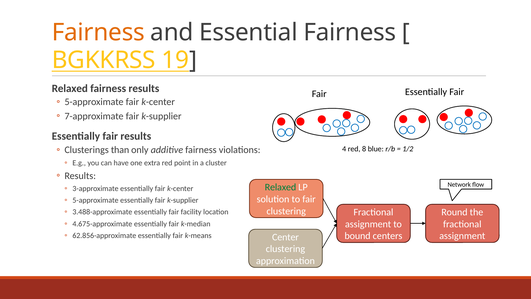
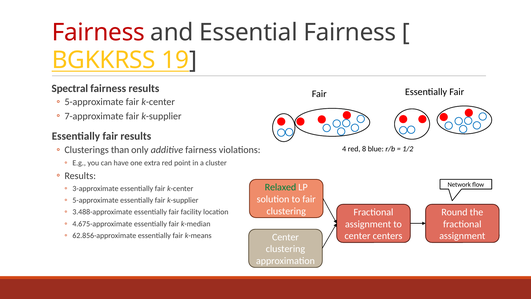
Fairness colour: orange -> red (98, 32)
Relaxed: Relaxed -> Spectral (70, 88)
bound: bound -> center (358, 236)
